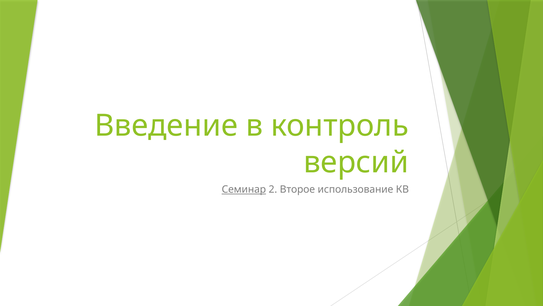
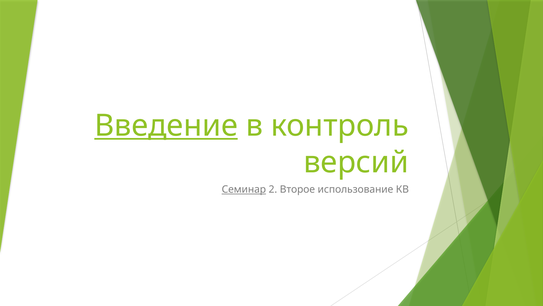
Введение underline: none -> present (166, 126)
